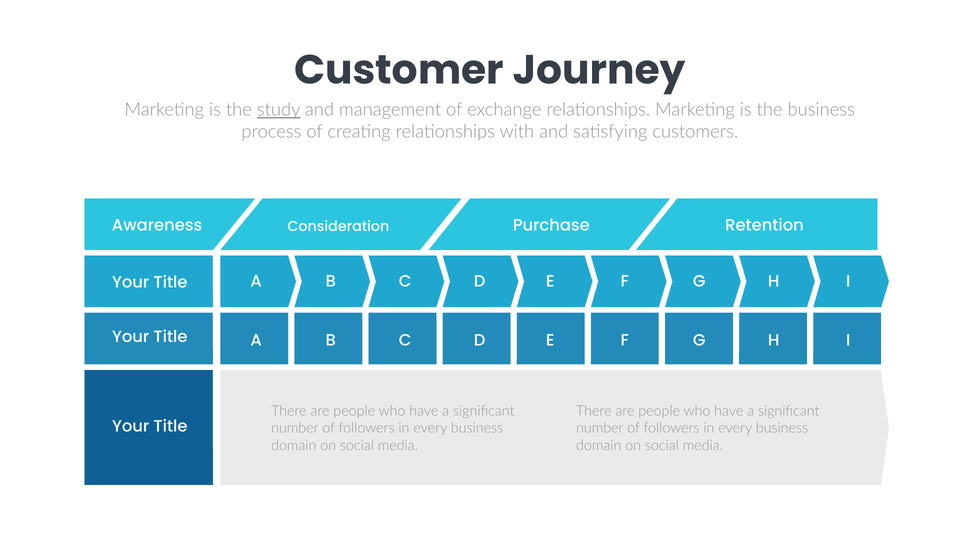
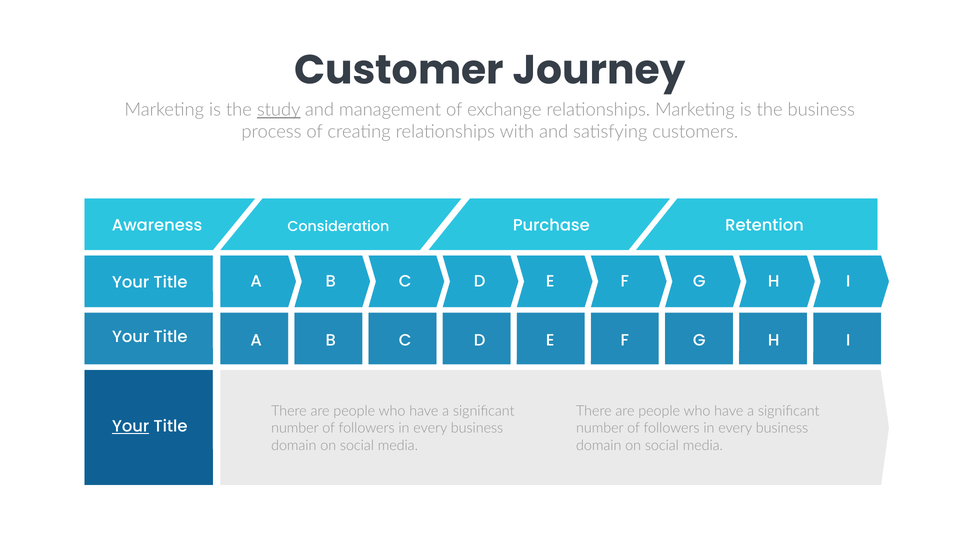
Your underline: none -> present (131, 427)
